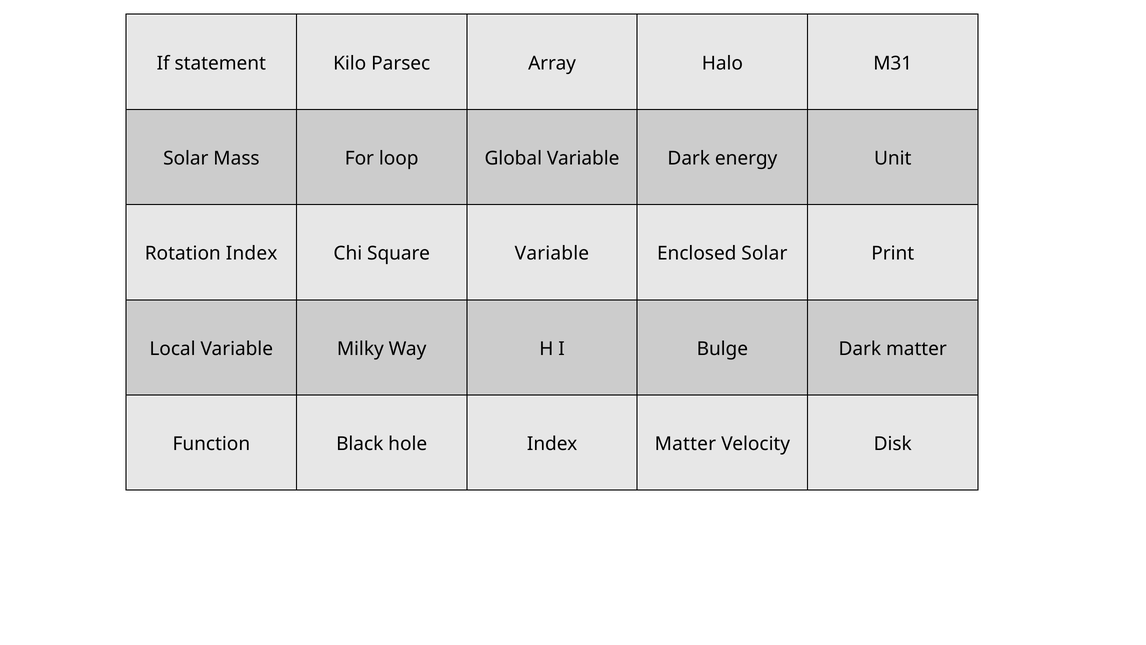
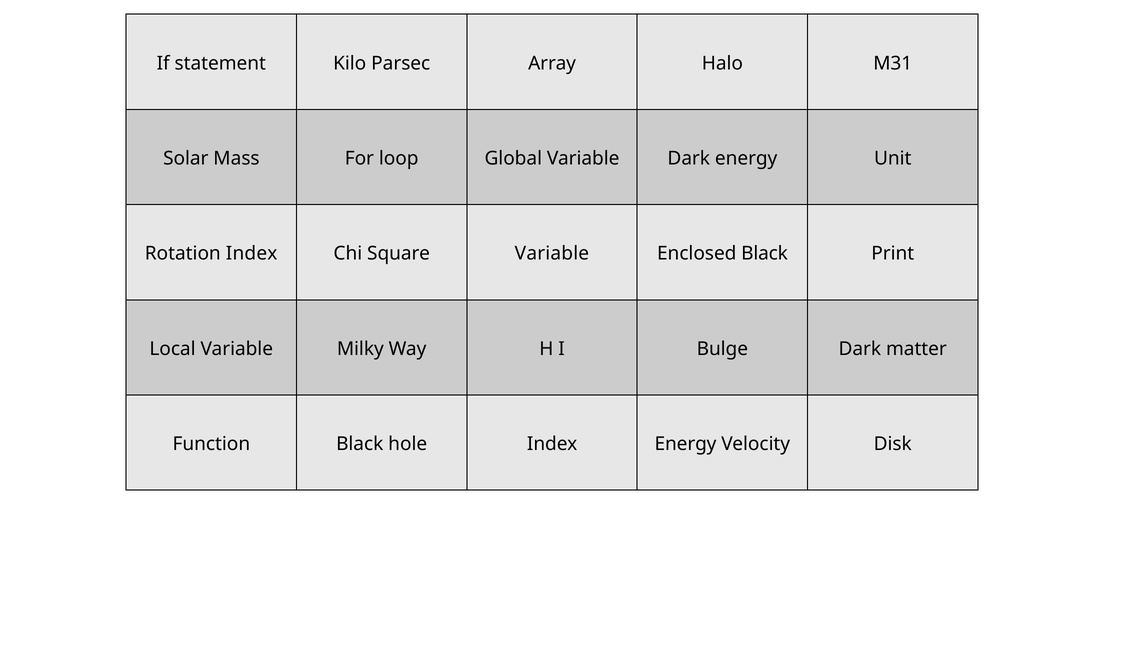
Enclosed Solar: Solar -> Black (765, 254)
Index Matter: Matter -> Energy (686, 444)
